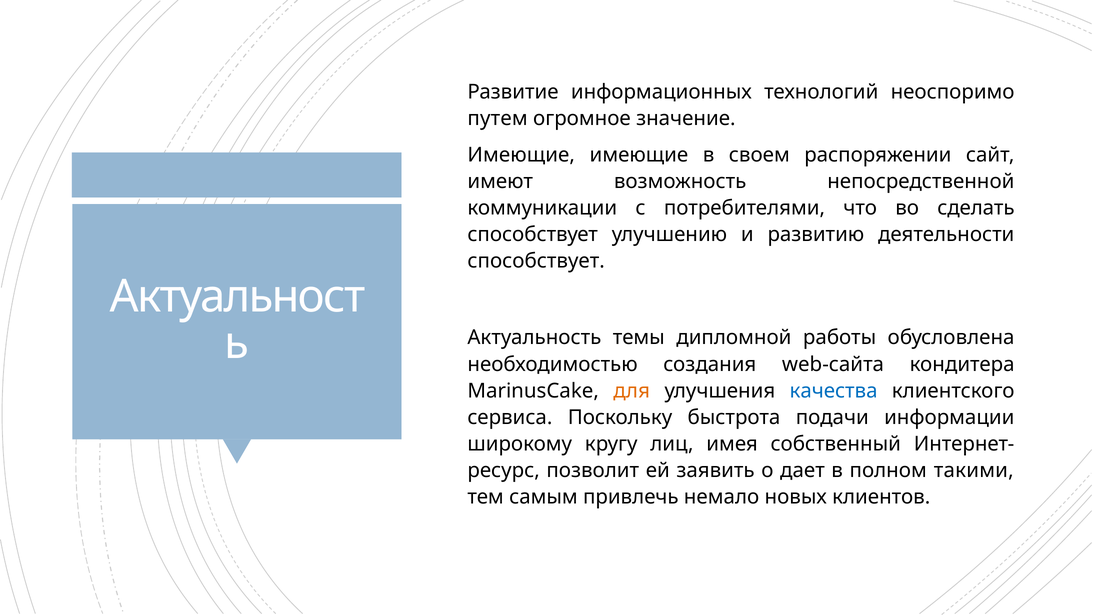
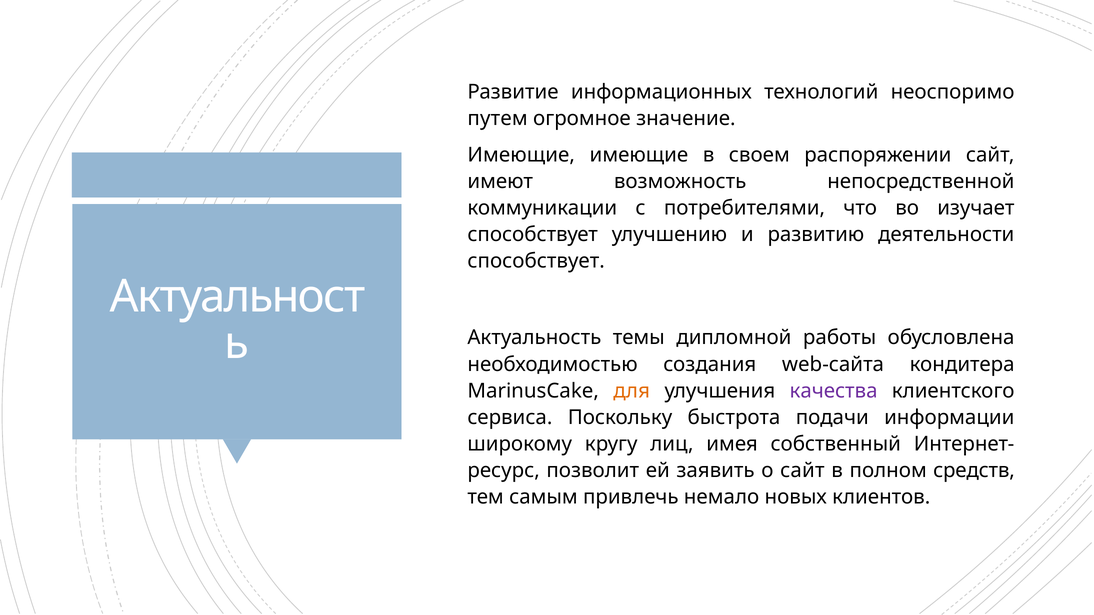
сделать: сделать -> изучает (976, 208)
качества colour: blue -> purple (834, 391)
о дает: дает -> сайт (802, 471)
такими: такими -> средств (974, 471)
